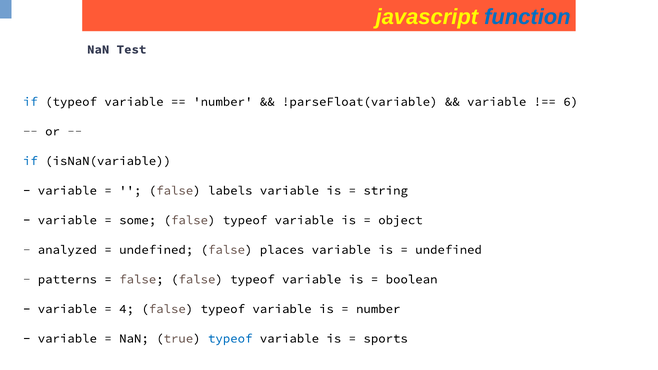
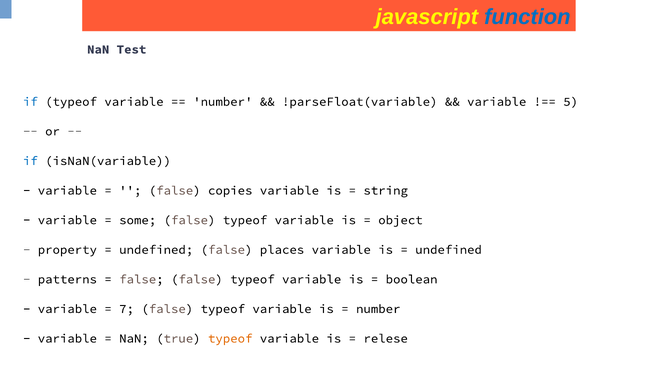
6: 6 -> 5 (571, 102)
labels: labels -> copies (230, 191)
analyzed: analyzed -> property (67, 250)
4: 4 -> 7 (127, 309)
typeof colour: blue -> orange (230, 339)
sports: sports -> relese (386, 339)
